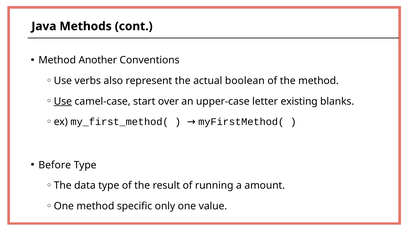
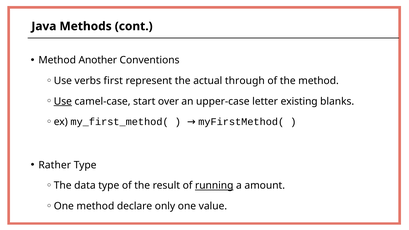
also: also -> first (113, 81)
boolean: boolean -> through (245, 81)
Before: Before -> Rather (55, 165)
running underline: none -> present (214, 186)
specific: specific -> declare (135, 206)
